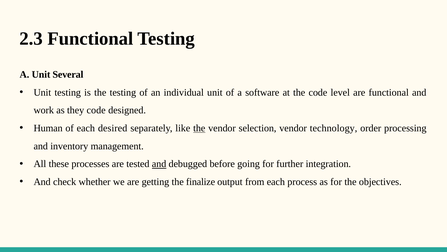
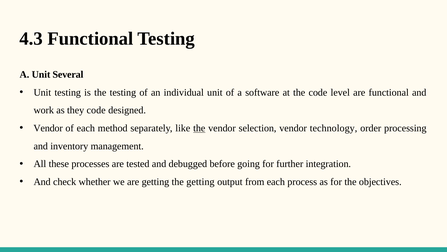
2.3: 2.3 -> 4.3 (31, 39)
Human: Human -> Vendor (48, 128)
desired: desired -> method (113, 128)
and underline: present -> none (159, 164)
the finalize: finalize -> getting (200, 182)
